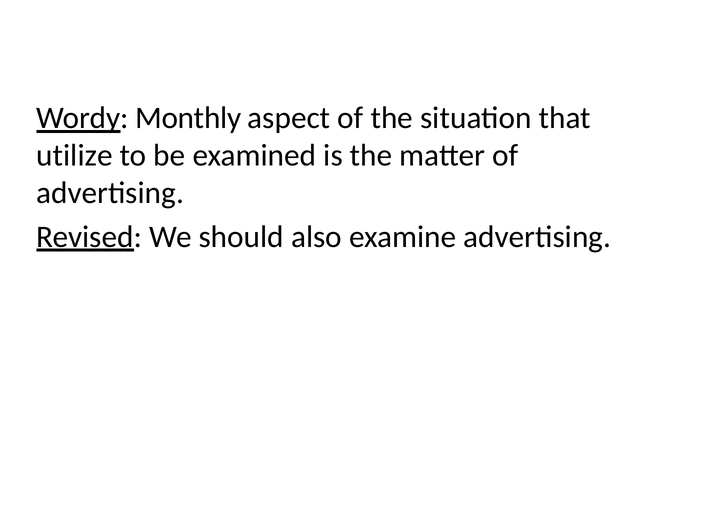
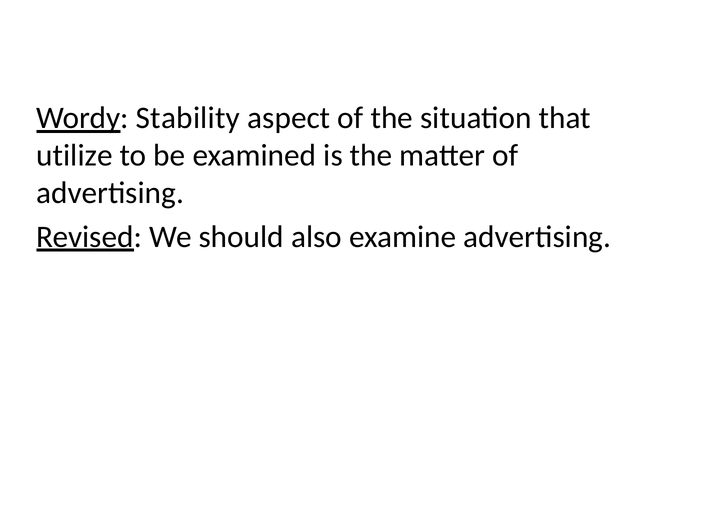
Monthly: Monthly -> Stability (188, 118)
